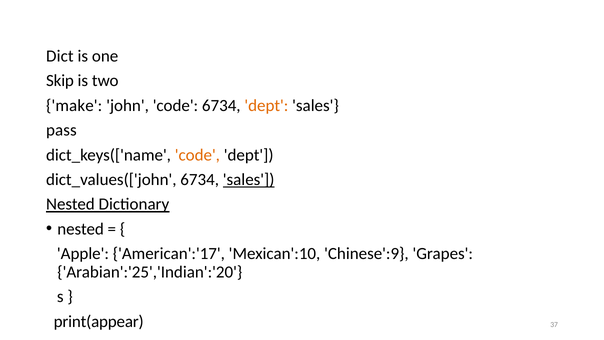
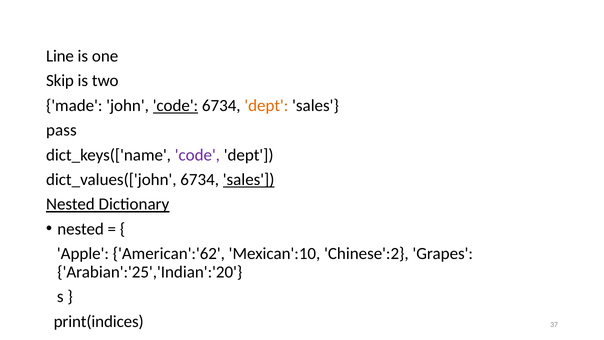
Dict: Dict -> Line (60, 56)
make: make -> made (74, 105)
code underline: none -> present (175, 105)
code colour: orange -> purple (197, 155)
American':'17: American':'17 -> American':'62 (169, 253)
Chinese':9: Chinese':9 -> Chinese':2 (366, 253)
print(appear: print(appear -> print(indices (99, 321)
